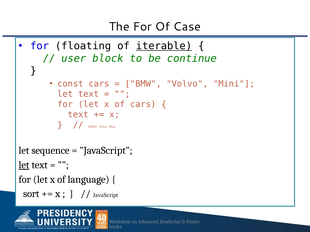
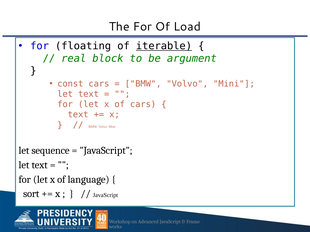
Case: Case -> Load (187, 27)
user: user -> real (74, 59)
continue: continue -> argument (192, 59)
let underline: present -> none (24, 165)
